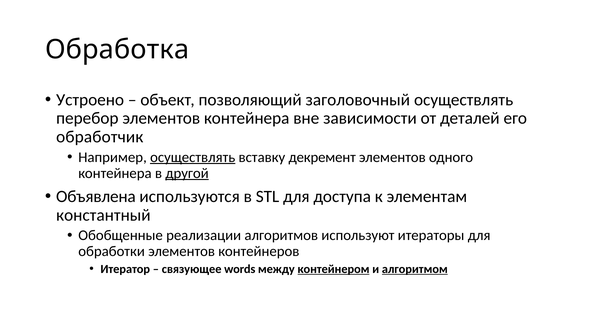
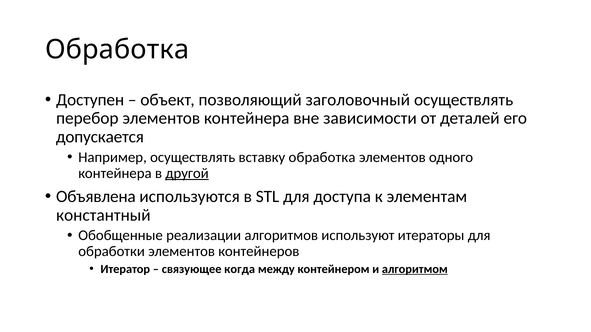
Устроено: Устроено -> Доступен (90, 100)
обработчик: обработчик -> допускается (100, 137)
осуществлять underline: present -> none (193, 157)
вставку декремент: декремент -> обработка (322, 157)
words: words -> когда (240, 269)
контейнером underline: present -> none (333, 269)
